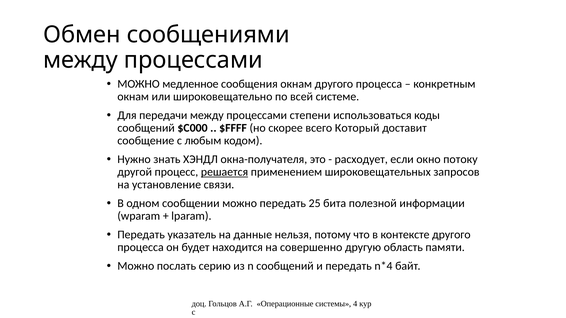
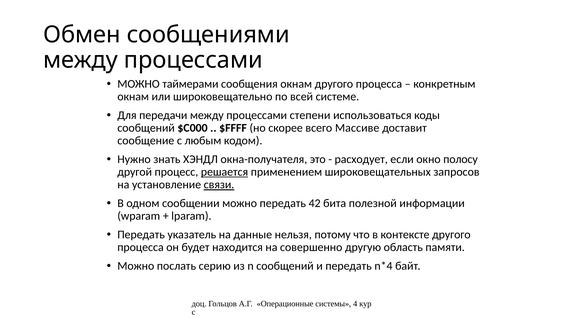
медленное: медленное -> таймерами (190, 84)
Который: Который -> Массиве (357, 128)
потоку: потоку -> полосу (461, 160)
связи underline: none -> present (219, 185)
25: 25 -> 42 (315, 204)
